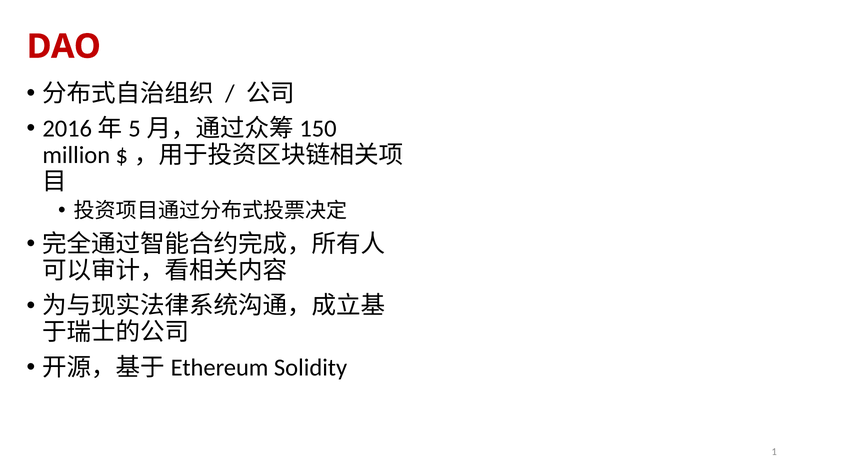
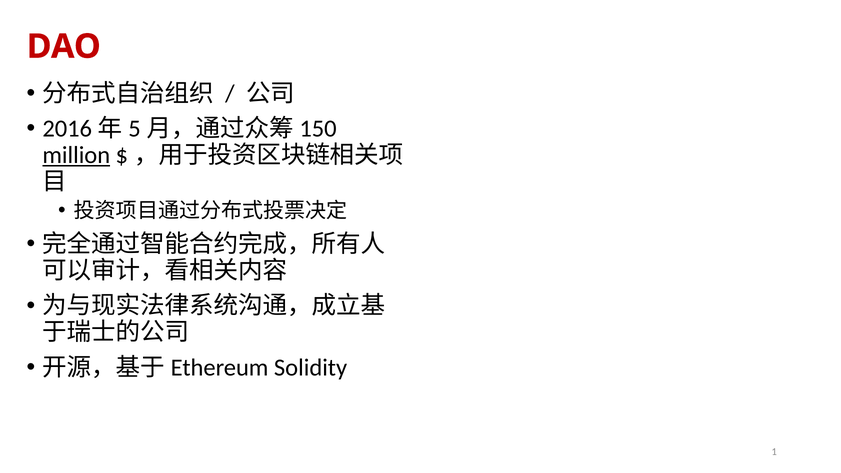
million underline: none -> present (76, 155)
